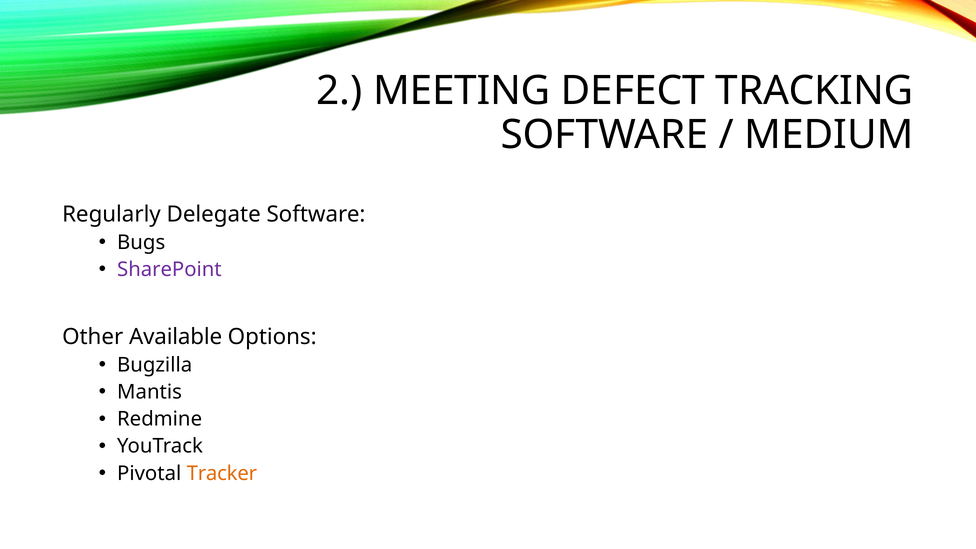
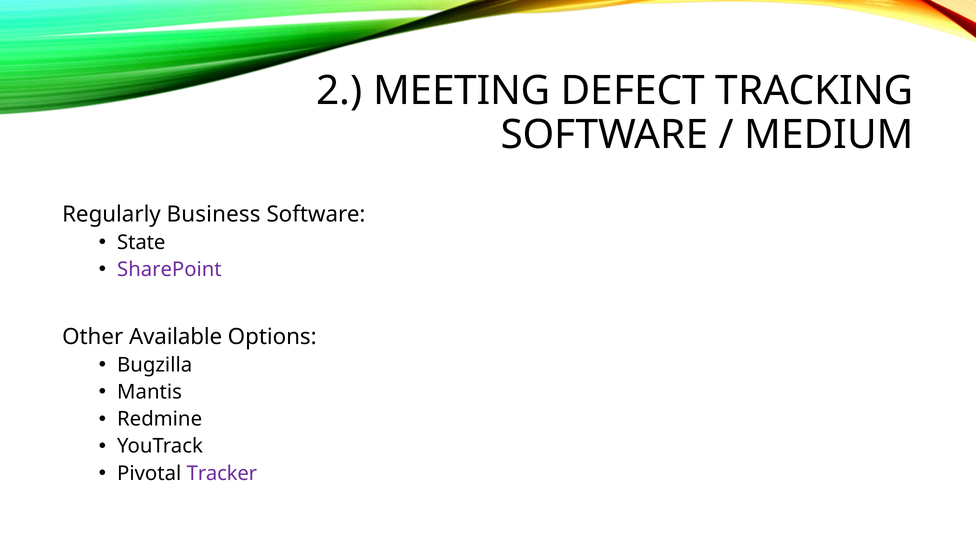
Delegate: Delegate -> Business (214, 214)
Bugs: Bugs -> State (141, 242)
Tracker colour: orange -> purple (222, 473)
